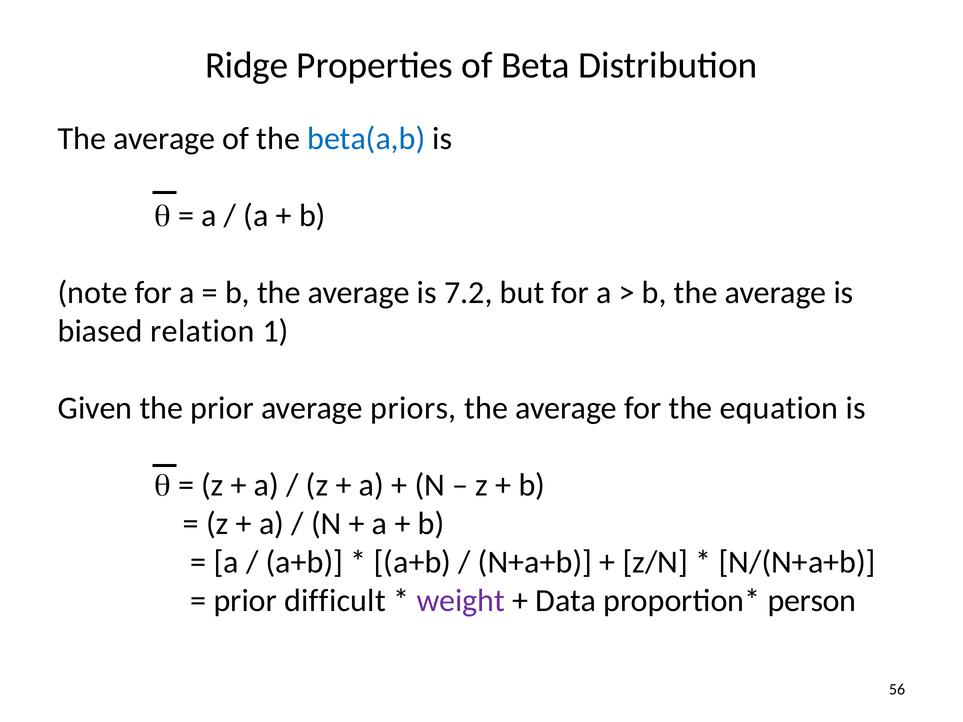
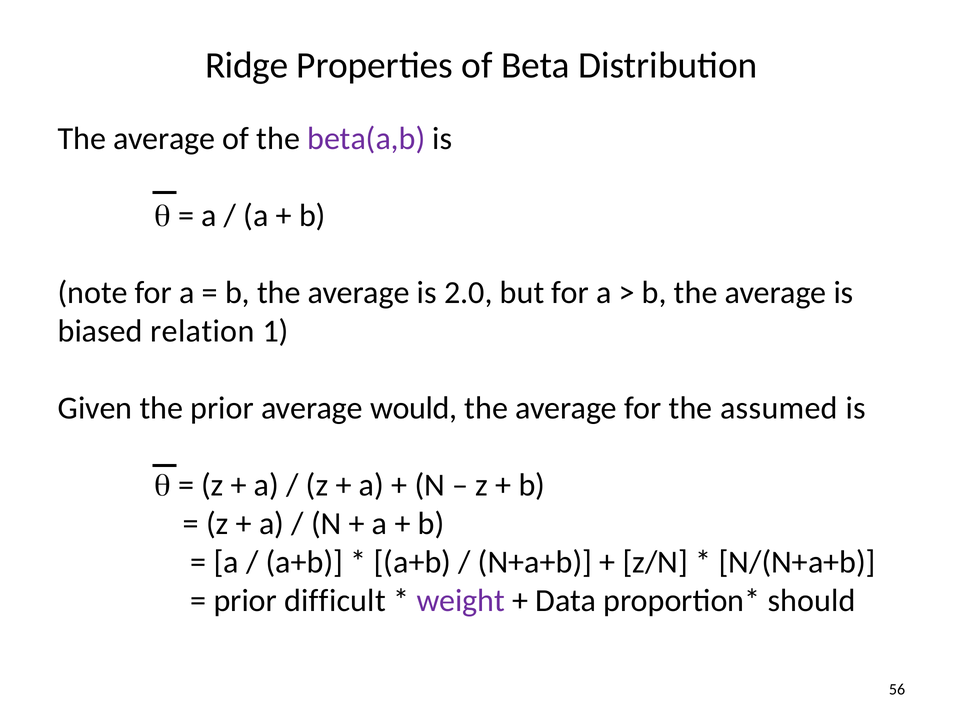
beta(a,b colour: blue -> purple (366, 139)
7.2: 7.2 -> 2.0 (468, 293)
priors: priors -> would (414, 408)
equation: equation -> assumed (779, 408)
person: person -> should (812, 601)
